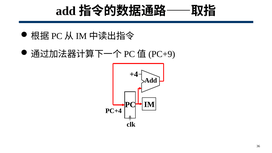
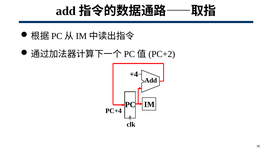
PC+9: PC+9 -> PC+2 (162, 54)
